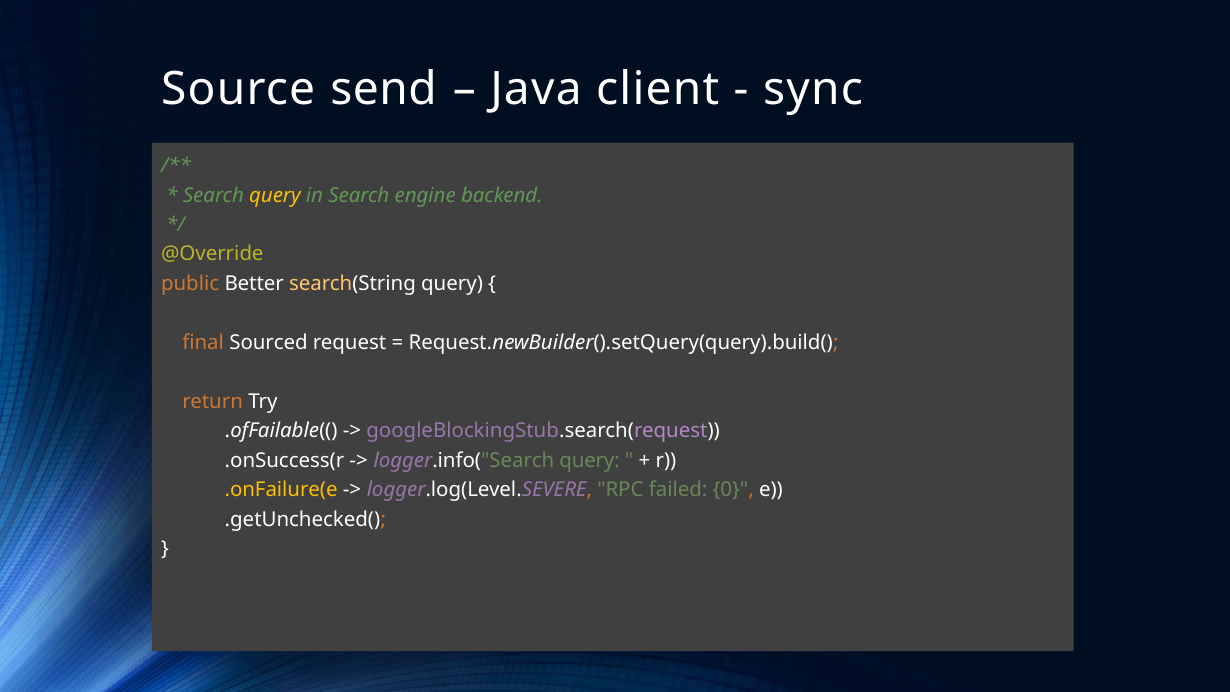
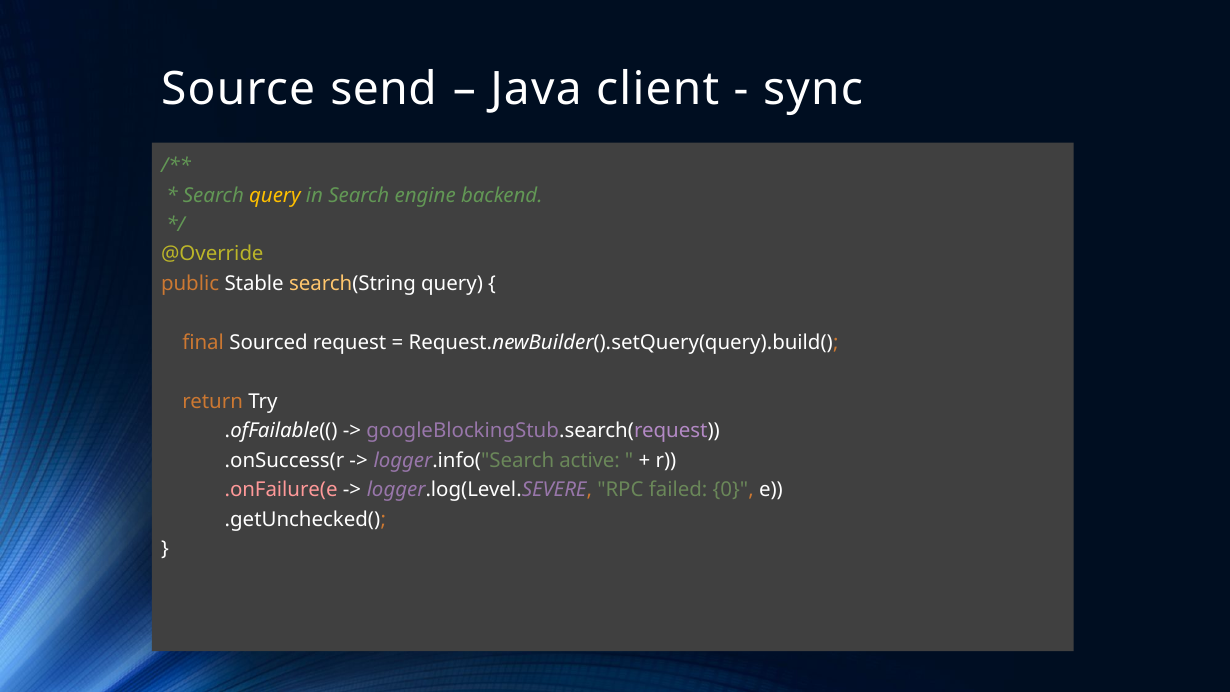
Better: Better -> Stable (254, 284)
logger.info("Search query: query -> active (590, 461)
.onFailure(e colour: yellow -> pink (281, 490)
